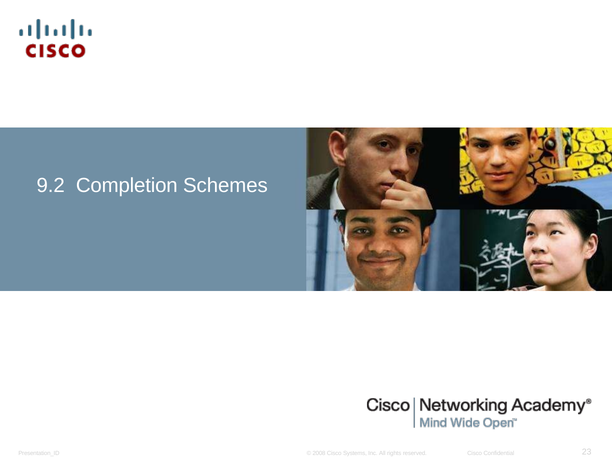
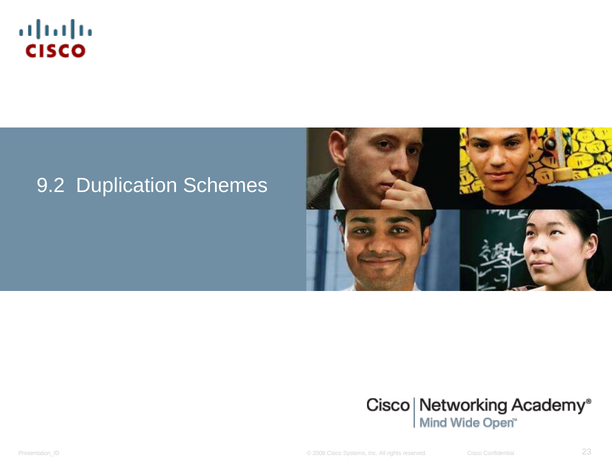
Completion: Completion -> Duplication (127, 185)
